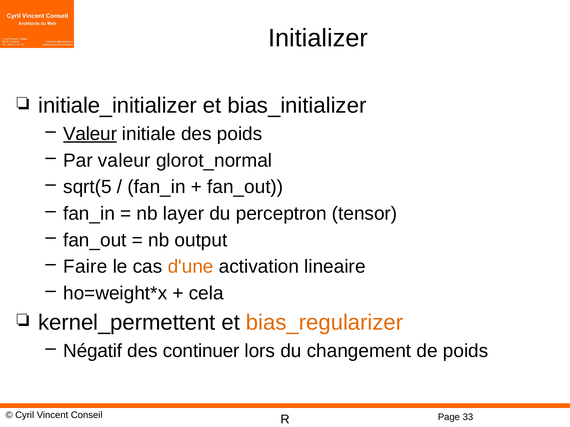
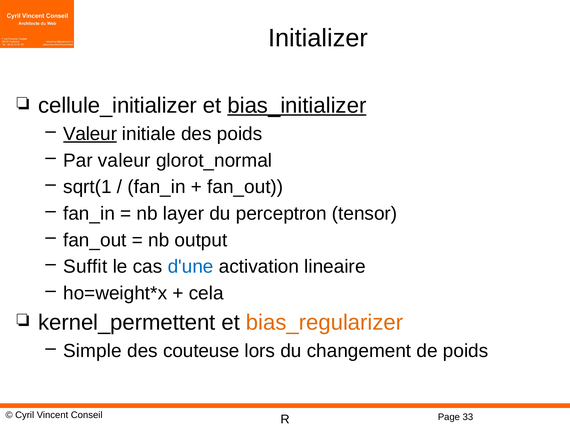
initiale_initializer: initiale_initializer -> cellule_initializer (118, 106)
bias_initializer underline: none -> present (297, 106)
sqrt(5: sqrt(5 -> sqrt(1 (87, 187)
Faire: Faire -> Suffit (85, 267)
d'une colour: orange -> blue (191, 267)
Négatif: Négatif -> Simple (93, 351)
continuer: continuer -> couteuse (201, 351)
